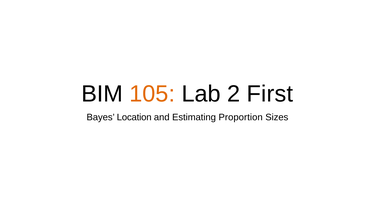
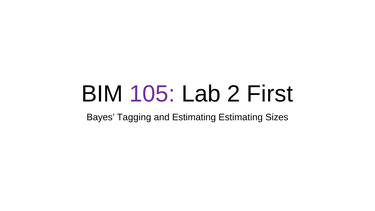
105 colour: orange -> purple (152, 94)
Location: Location -> Tagging (134, 117)
Estimating Proportion: Proportion -> Estimating (241, 117)
